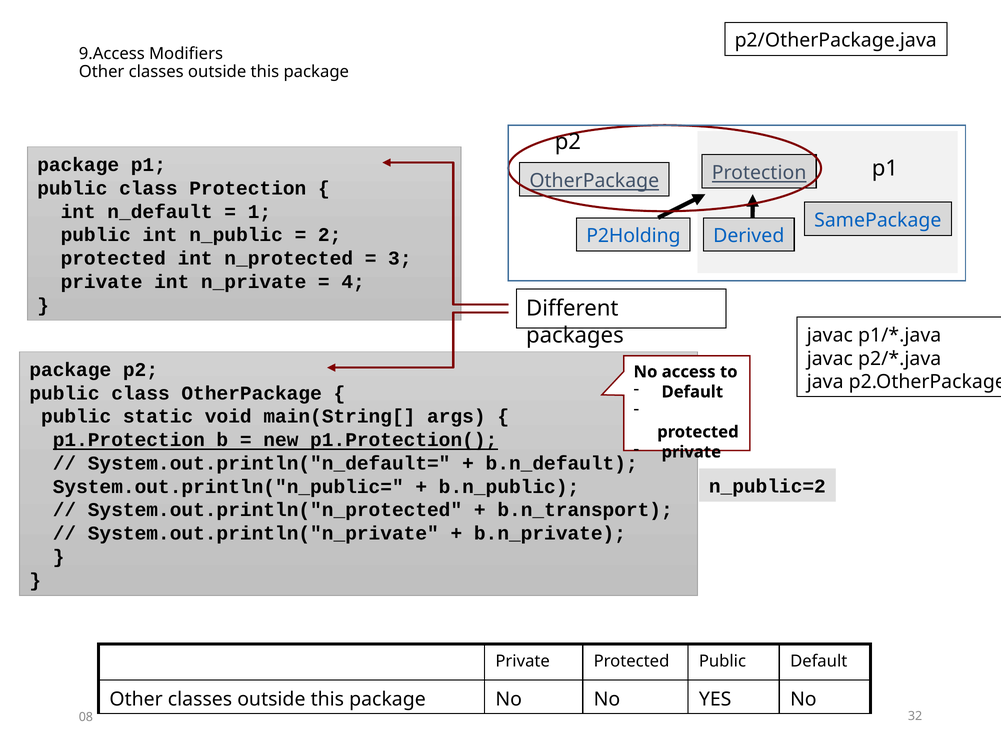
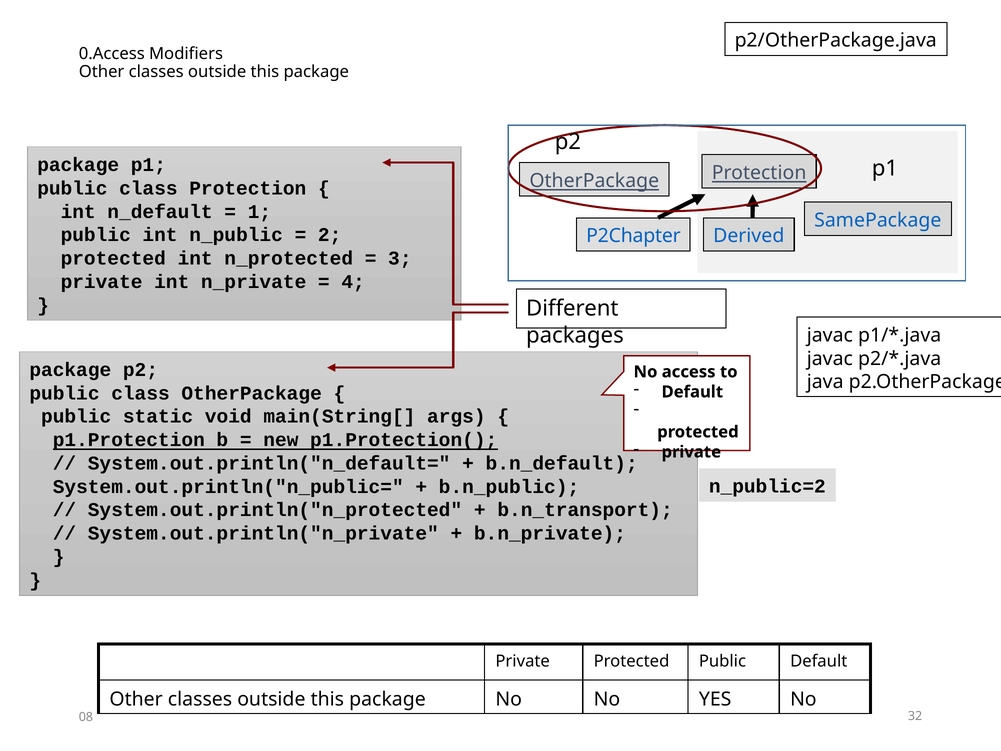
9.Access: 9.Access -> 0.Access (112, 54)
P2Holding: P2Holding -> P2Chapter (633, 236)
